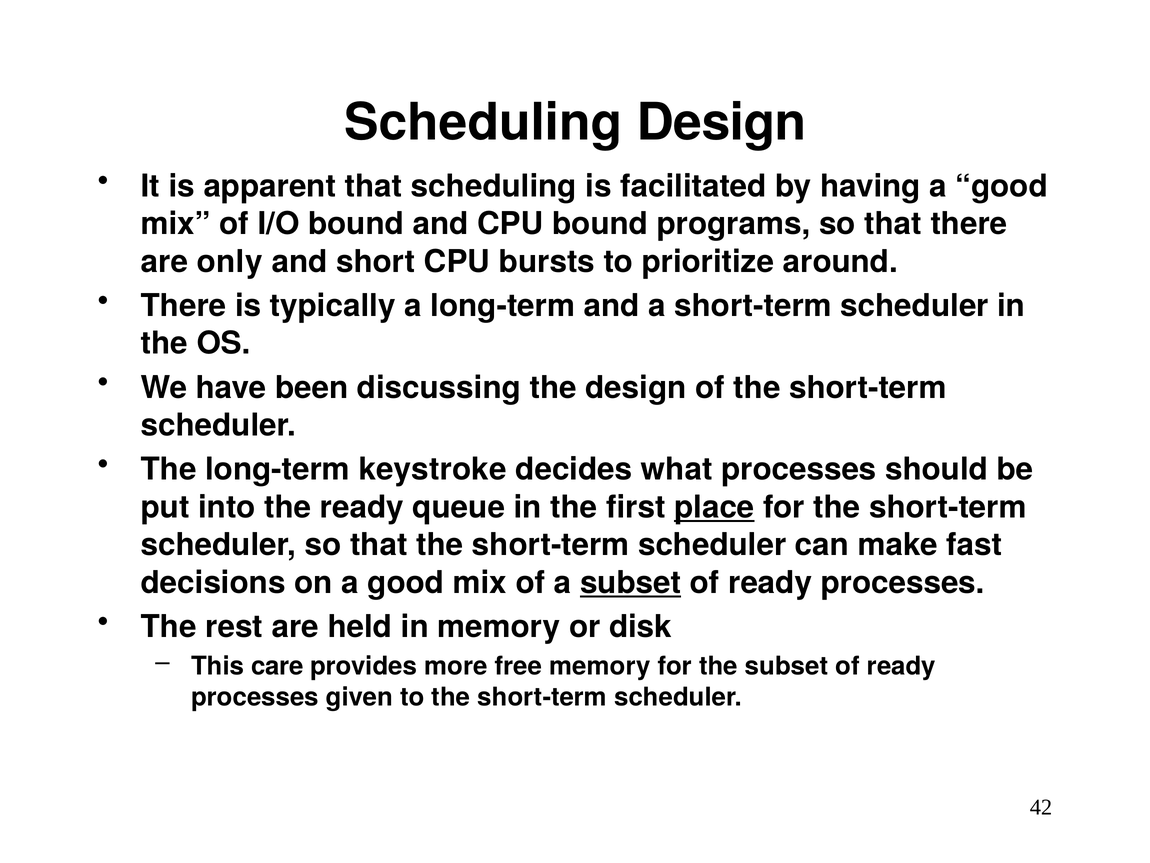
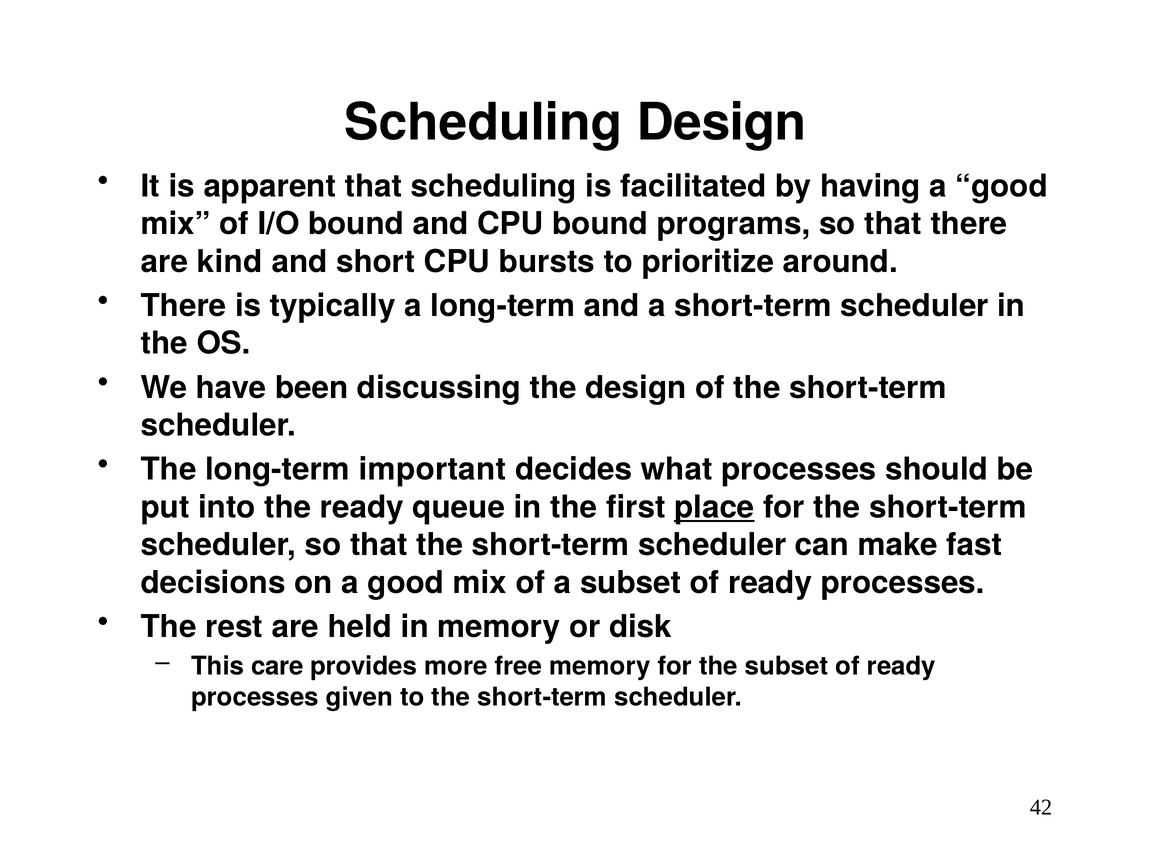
only: only -> kind (230, 262)
keystroke: keystroke -> important (432, 469)
subset underline: present -> none (631, 583)
